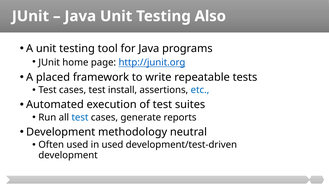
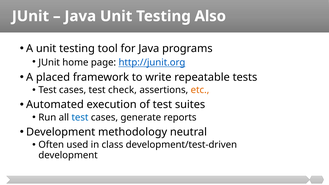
install: install -> check (122, 90)
etc colour: blue -> orange (200, 90)
in used: used -> class (112, 145)
